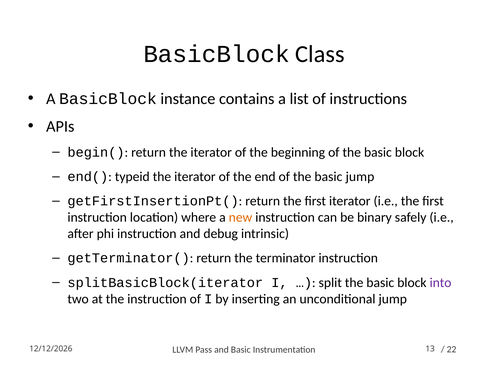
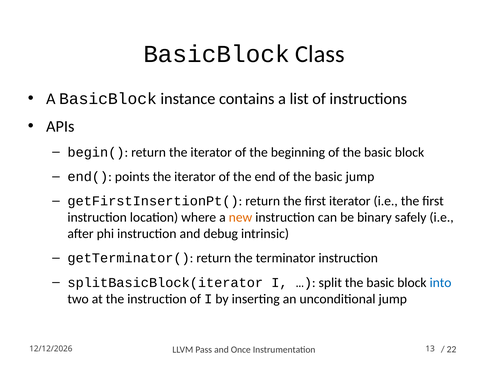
typeid: typeid -> points (132, 177)
into colour: purple -> blue (441, 283)
and Basic: Basic -> Once (241, 350)
